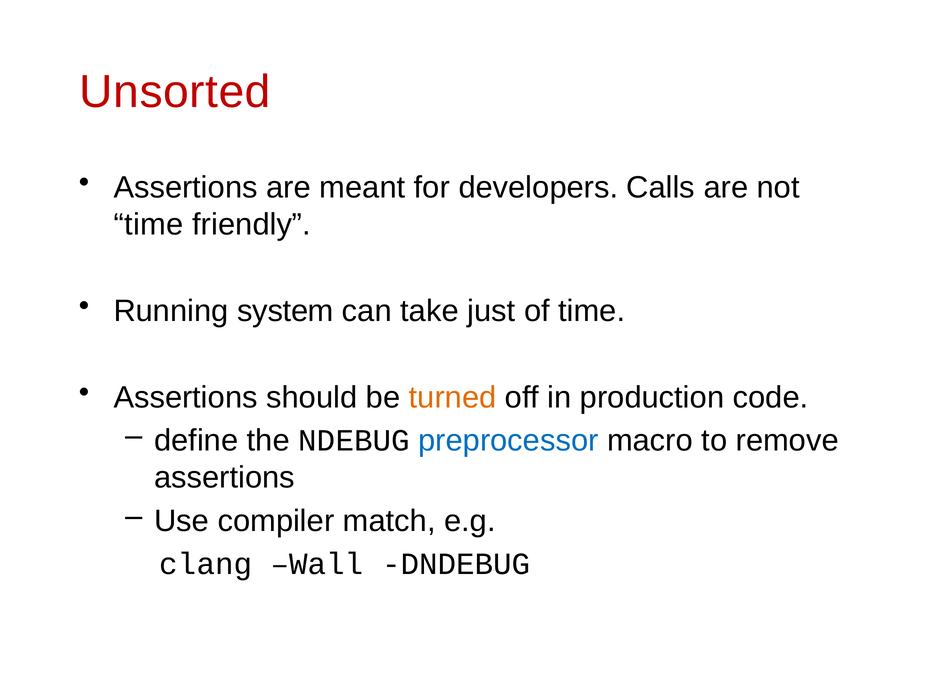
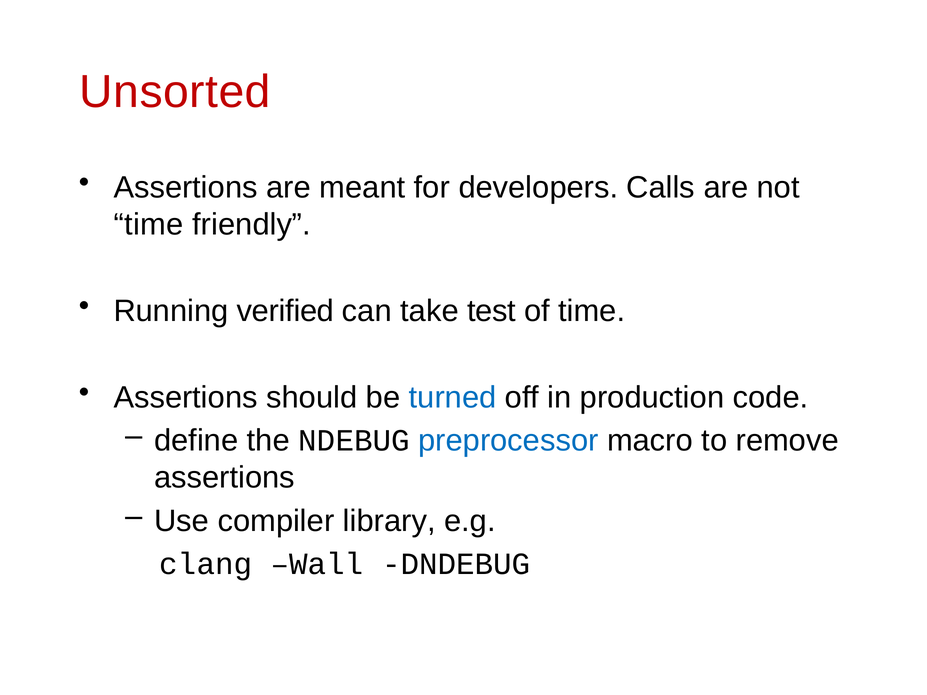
system: system -> verified (285, 311)
just: just -> test (492, 311)
turned colour: orange -> blue (453, 398)
match: match -> library (389, 521)
